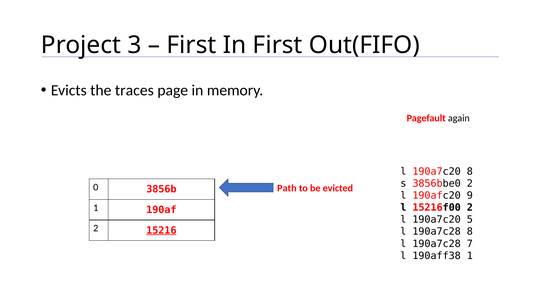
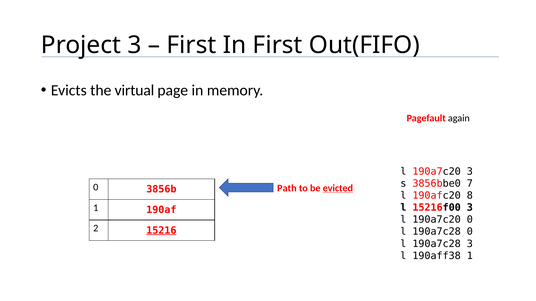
traces: traces -> virtual (134, 91)
190a7c20 8: 8 -> 3 (470, 172)
3856bbe0 2: 2 -> 7 (470, 184)
evicted underline: none -> present (338, 188)
9: 9 -> 8 (470, 196)
15216f00 2: 2 -> 3 (470, 208)
190a7c20 5: 5 -> 0 (470, 220)
190a7c28 8: 8 -> 0 (470, 232)
190a7c28 7: 7 -> 3 (470, 244)
